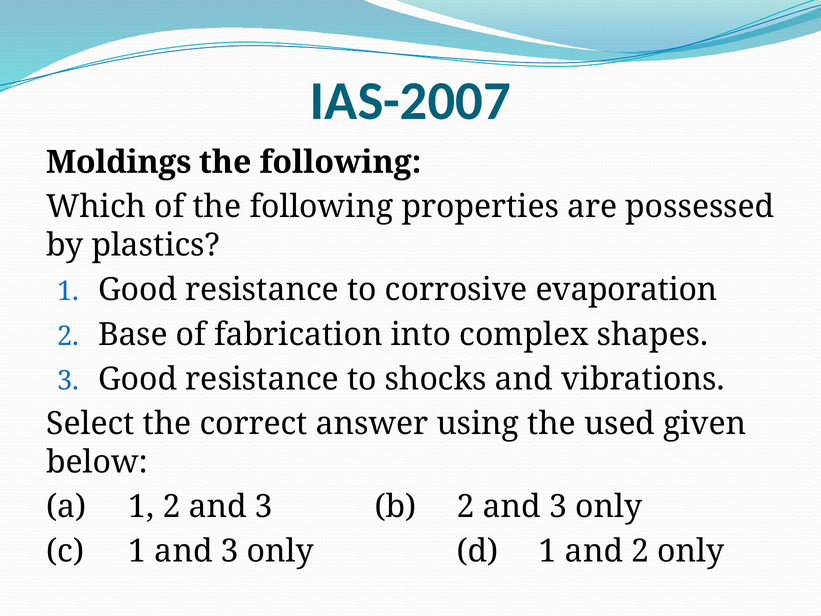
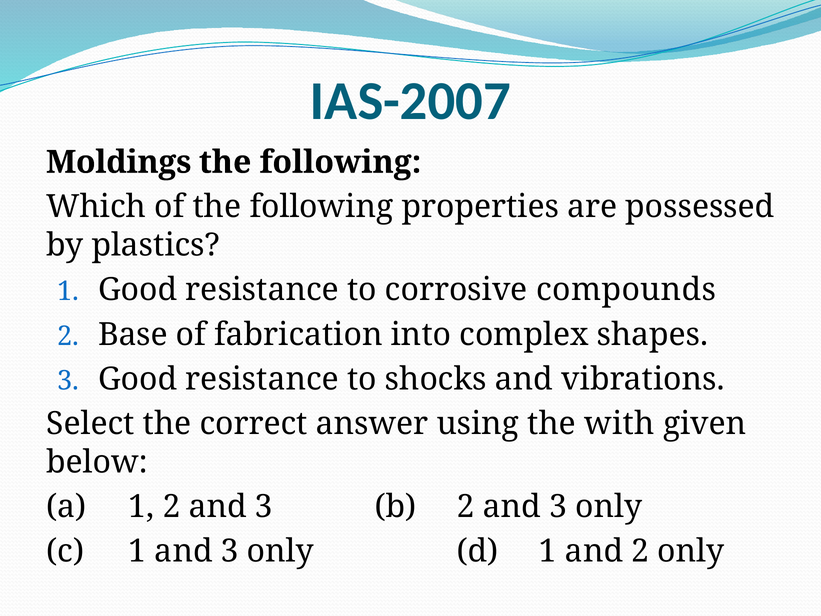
evaporation: evaporation -> compounds (626, 290)
used: used -> with (619, 424)
